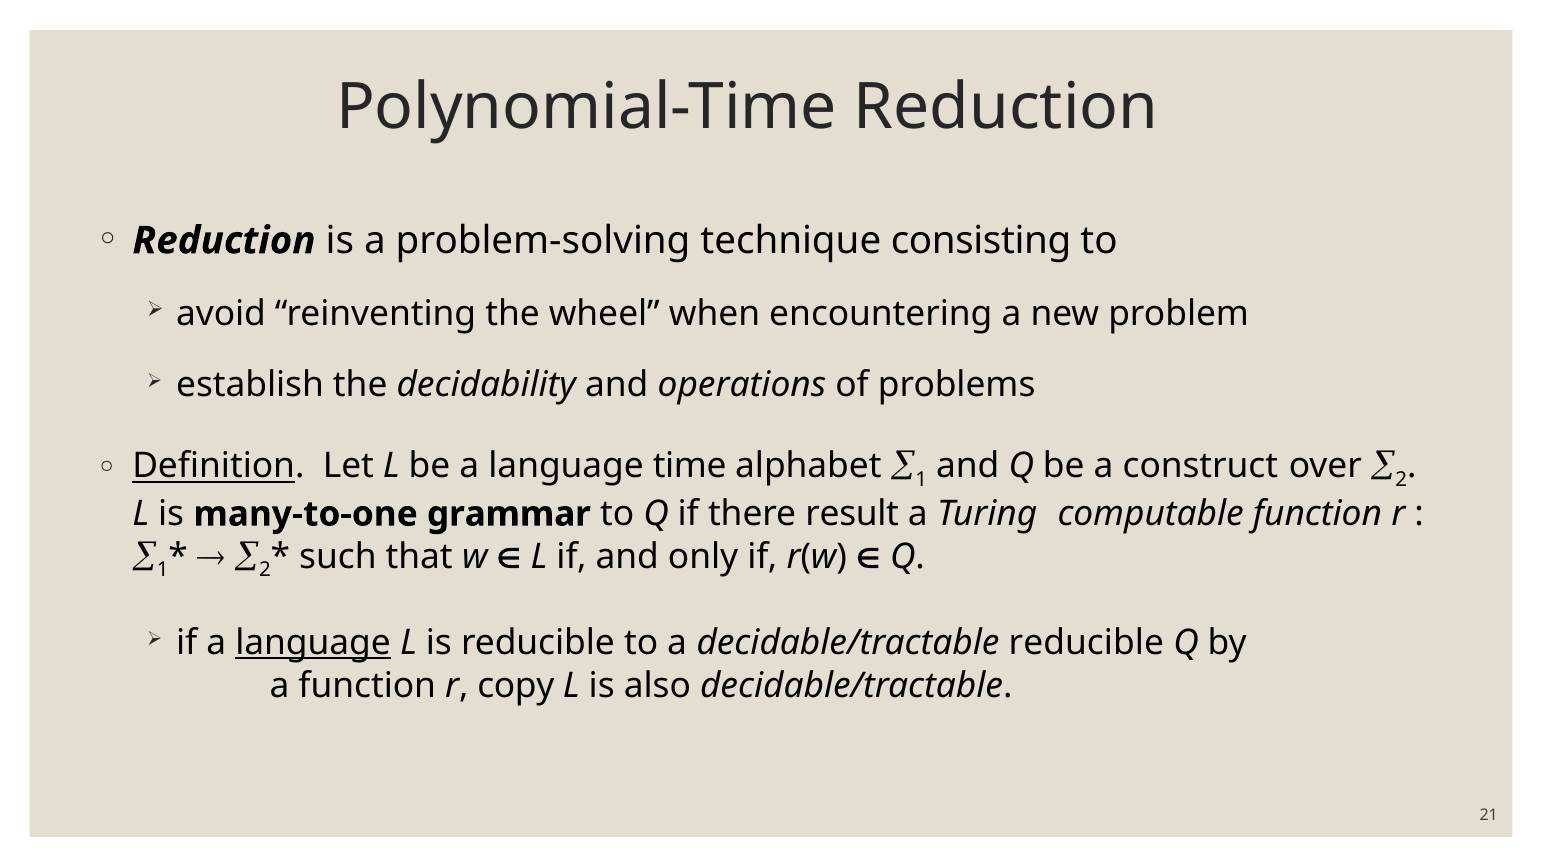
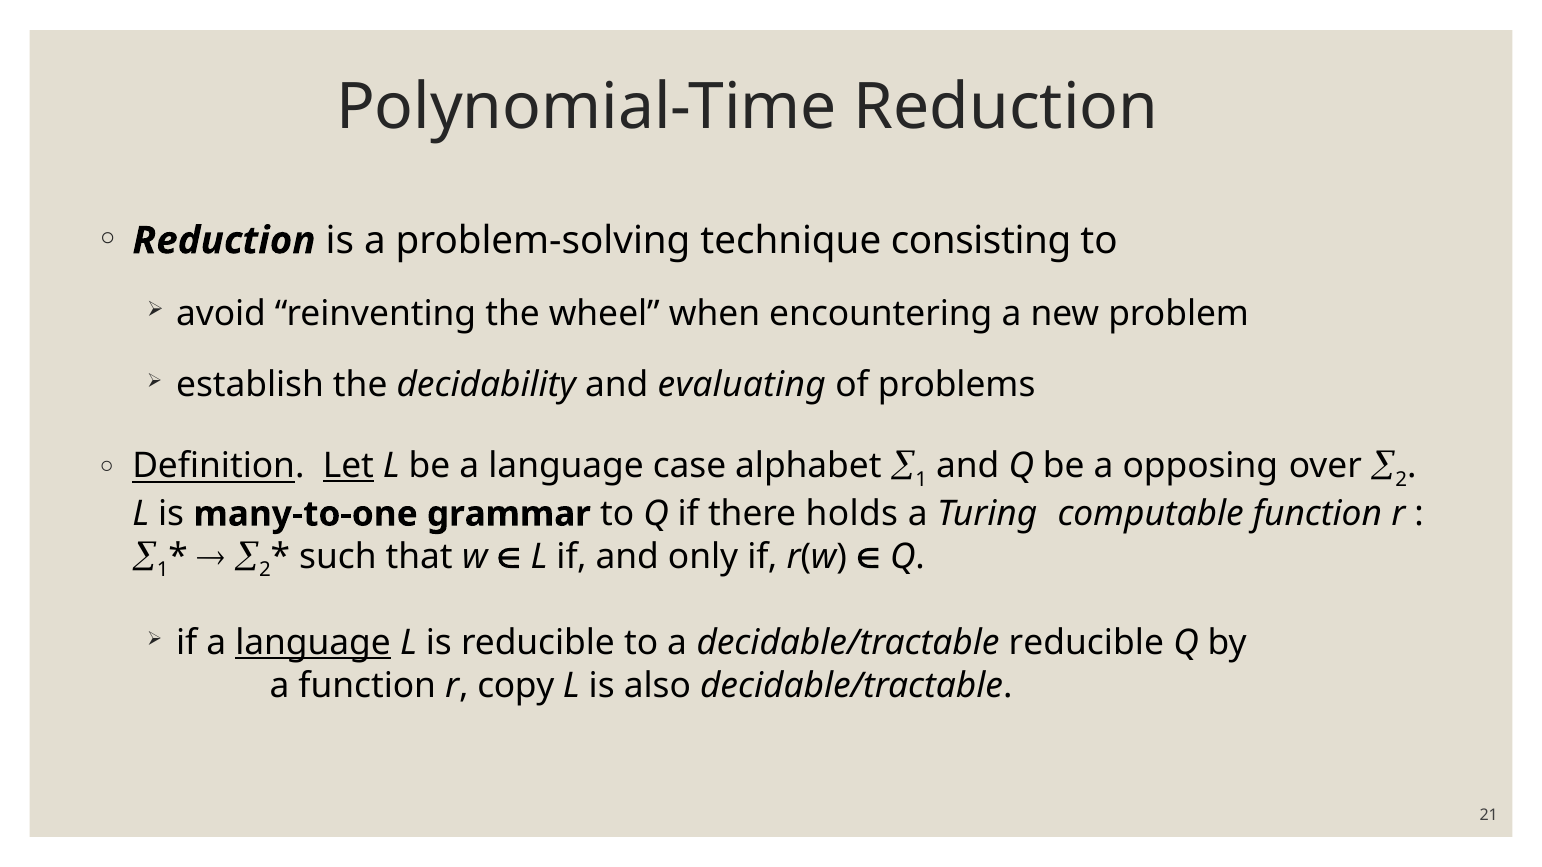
operations: operations -> evaluating (742, 385)
Let underline: none -> present (348, 466)
time: time -> case (690, 466)
construct: construct -> opposing (1200, 466)
result: result -> holds (852, 514)
